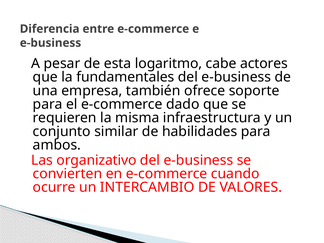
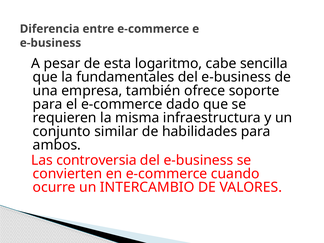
actores: actores -> sencilla (264, 64)
organizativo: organizativo -> controversia (97, 160)
